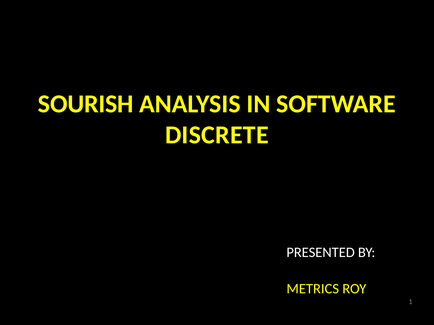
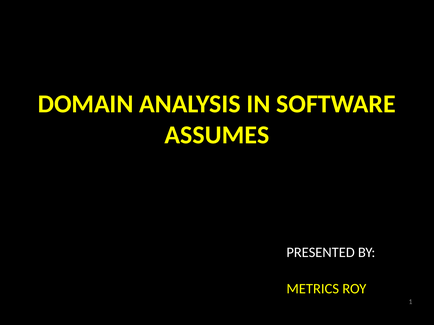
SOURISH: SOURISH -> DOMAIN (86, 104)
DISCRETE: DISCRETE -> ASSUMES (217, 135)
